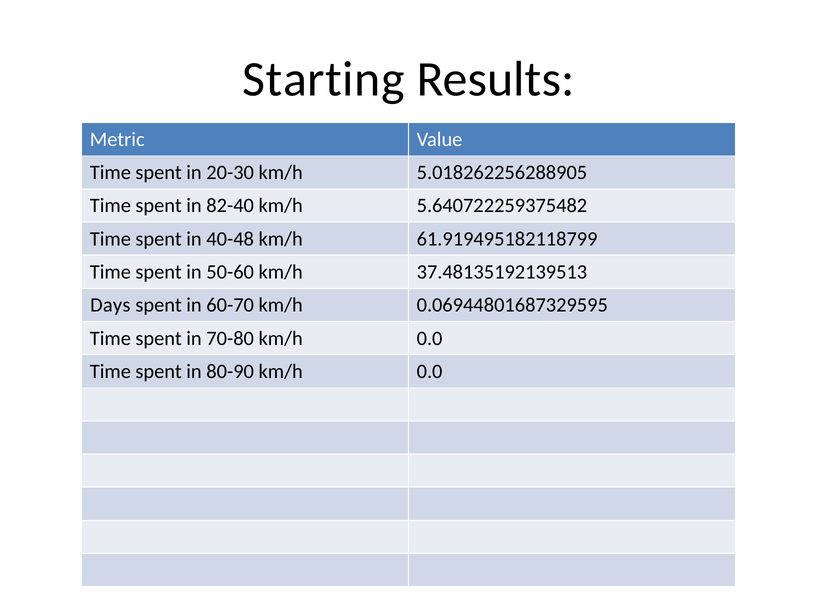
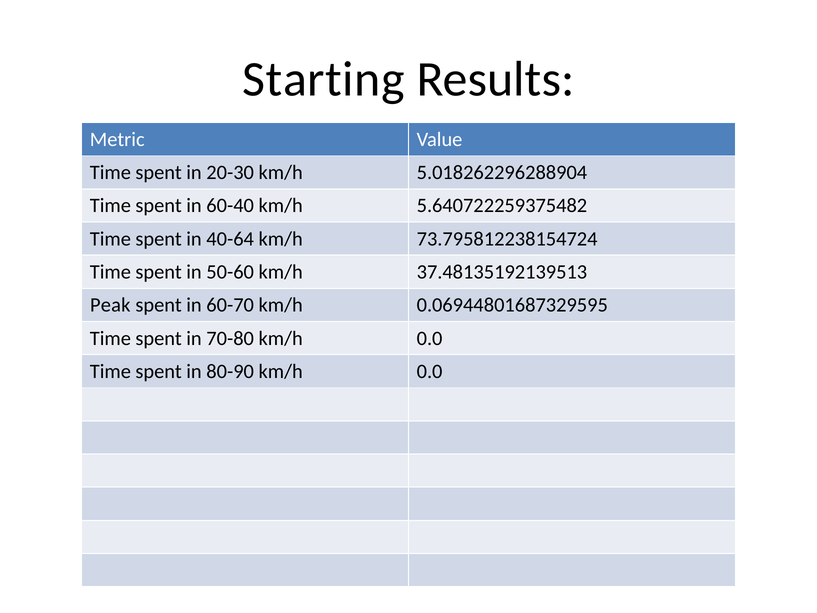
5.018262256288905: 5.018262256288905 -> 5.018262296288904 (502, 172)
82-40: 82-40 -> 60-40 (230, 206)
40-48: 40-48 -> 40-64 (230, 239)
61.919495182118799: 61.919495182118799 -> 73.795812238154724 (507, 239)
Days: Days -> Peak (110, 305)
